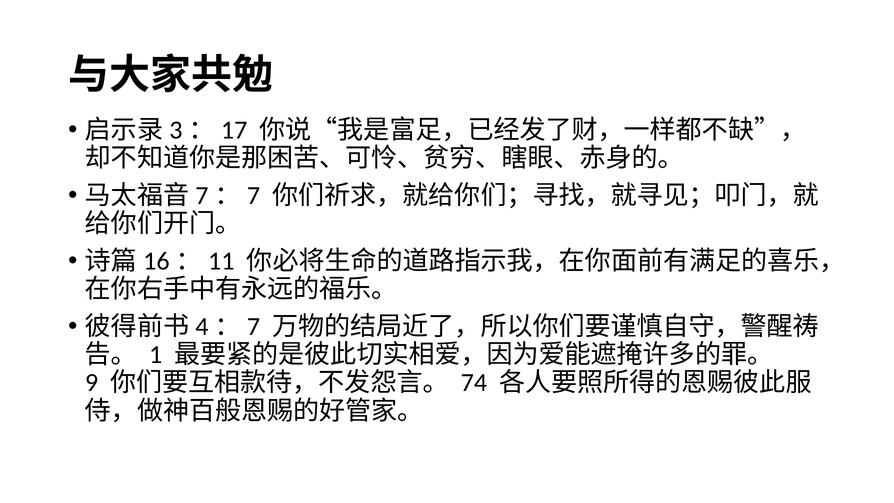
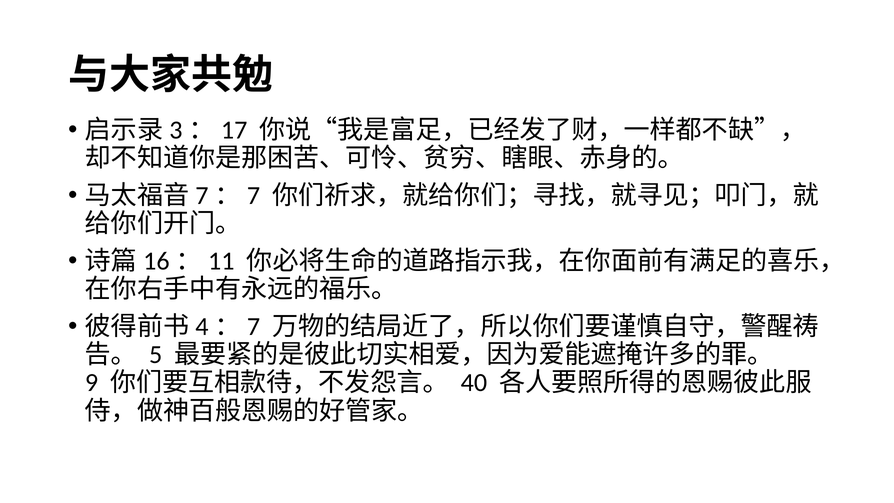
1: 1 -> 5 (156, 355)
74: 74 -> 40 (474, 383)
